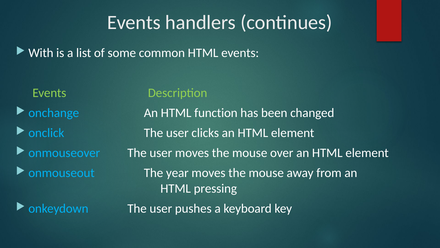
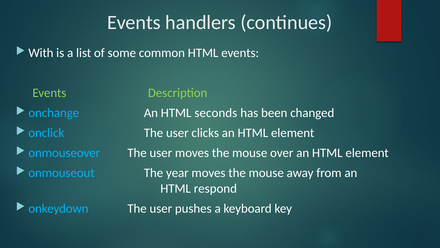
function: function -> seconds (216, 113)
pressing: pressing -> respond (215, 188)
